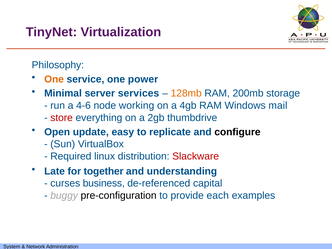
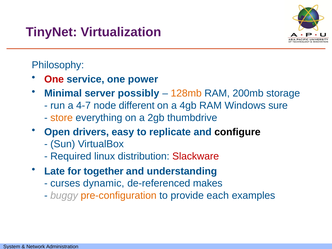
One colour: orange -> red (54, 79)
services: services -> possibly (139, 93)
4-6: 4-6 -> 4-7 (83, 106)
working: working -> different (137, 106)
mail: mail -> sure (278, 106)
store colour: red -> orange (62, 118)
update: update -> drivers (91, 132)
business: business -> dynamic (104, 183)
capital: capital -> makes (208, 183)
pre-configuration colour: black -> orange (119, 196)
